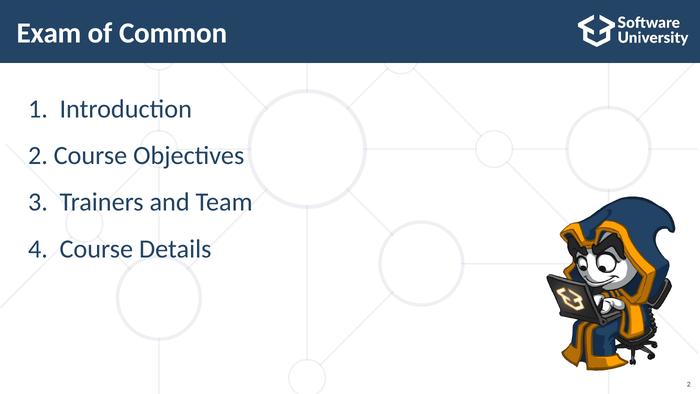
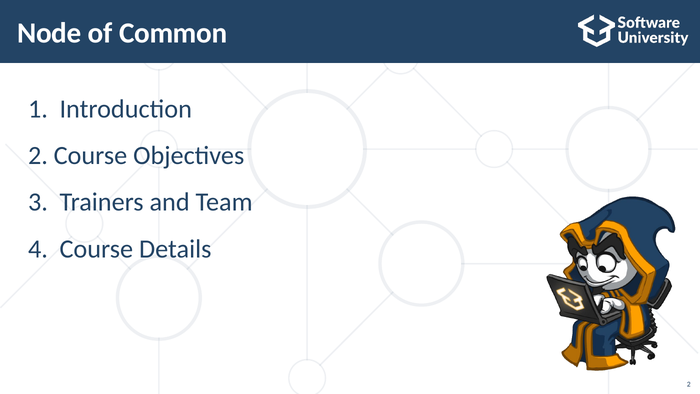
Exam: Exam -> Node (49, 33)
